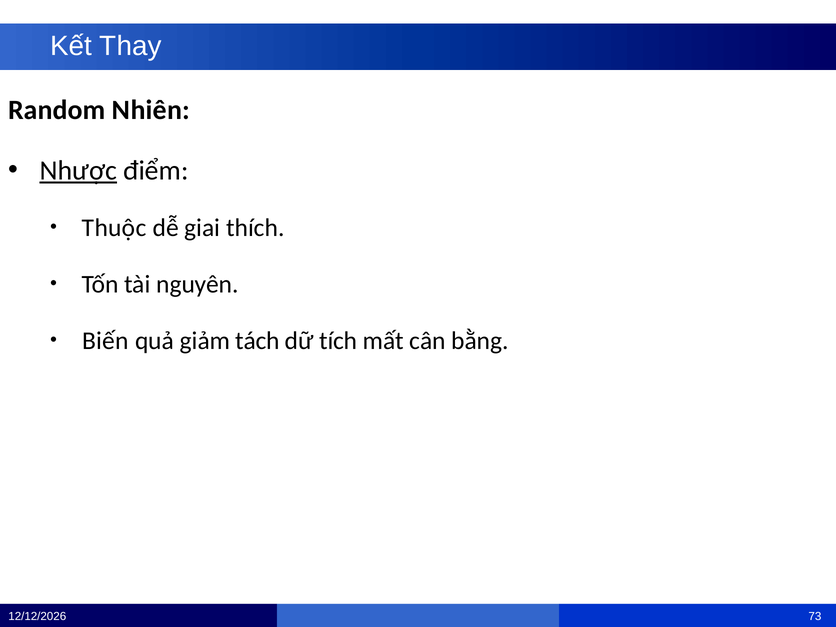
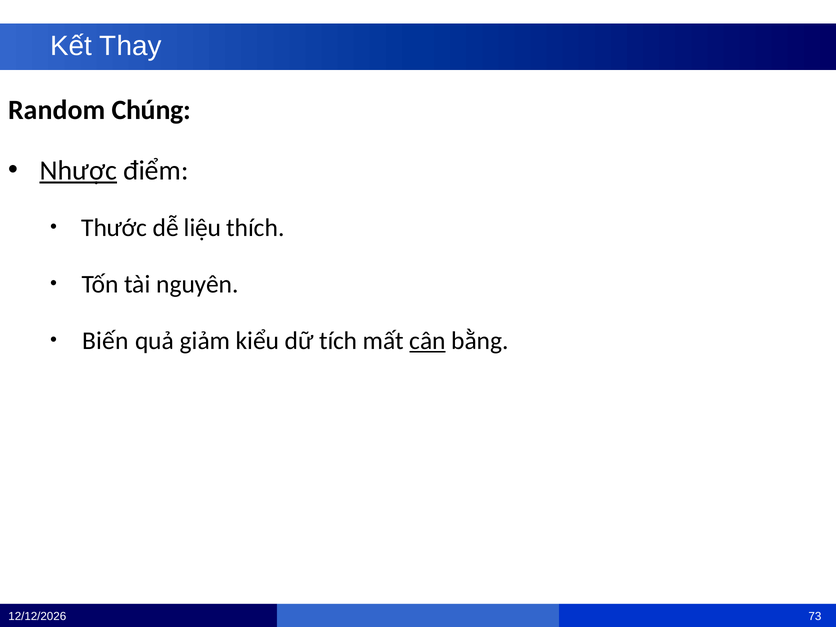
Nhiên: Nhiên -> Chúng (151, 110)
Thuộc: Thuộc -> Thước (114, 228)
giai: giai -> liệu (202, 228)
tách: tách -> kiểu (257, 341)
cân underline: none -> present (427, 341)
